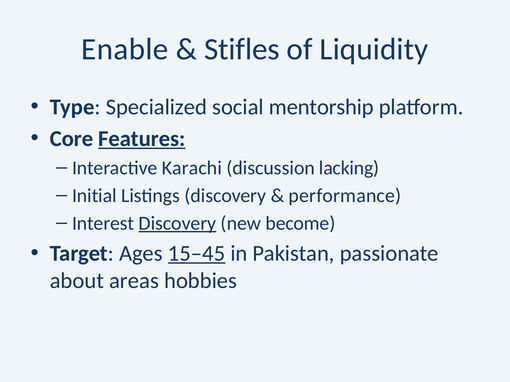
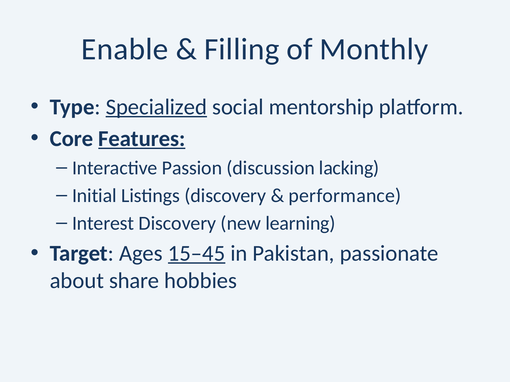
Stifles: Stifles -> Filling (242, 49)
Liquidity: Liquidity -> Monthly (374, 49)
Specialized underline: none -> present (156, 107)
Karachi: Karachi -> Passion (192, 168)
Discovery underline: present -> none (177, 223)
become: become -> learning (300, 223)
areas: areas -> share (134, 281)
